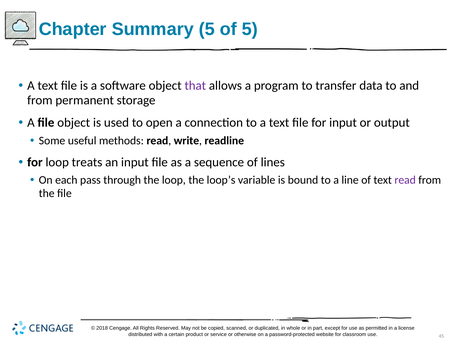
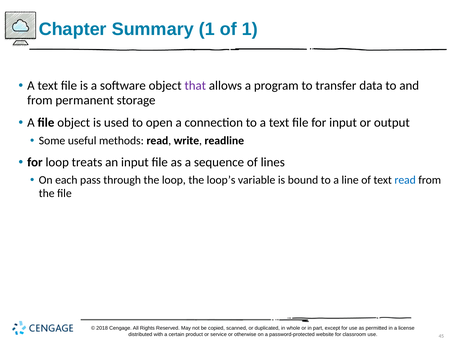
Summary 5: 5 -> 1 (207, 29)
of 5: 5 -> 1 (250, 29)
read colour: purple -> blue (405, 180)
